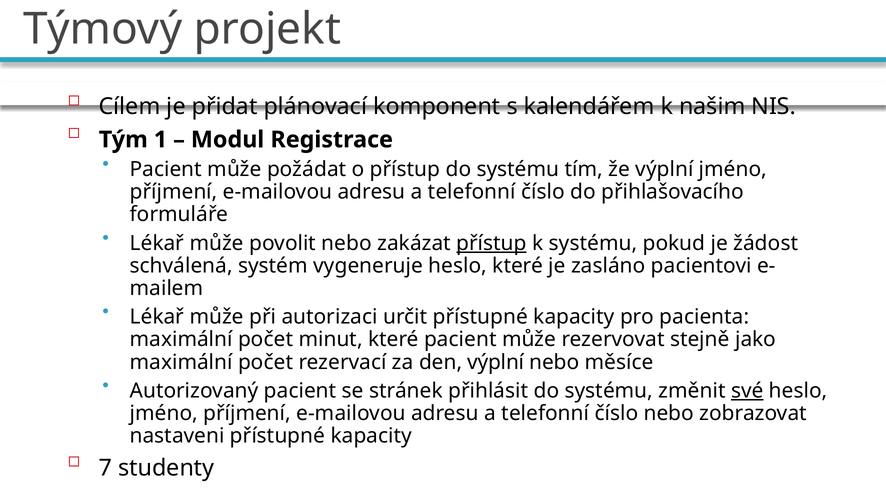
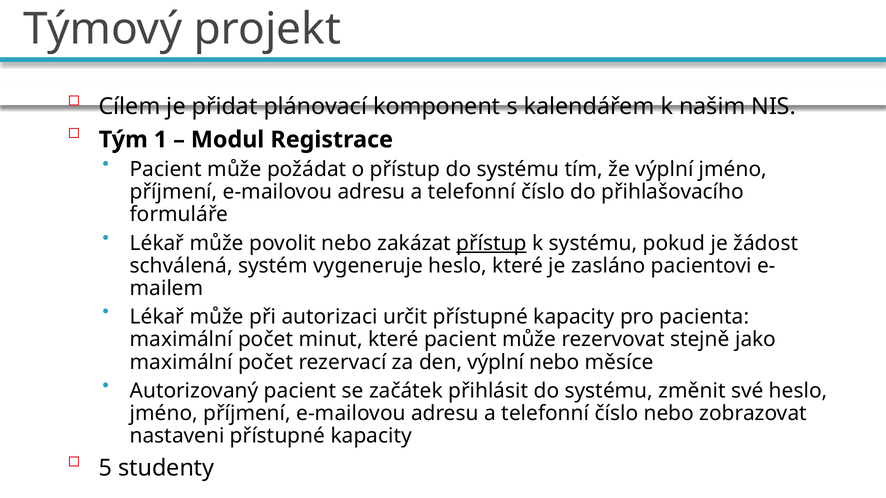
stránek: stránek -> začátek (406, 391)
své underline: present -> none (747, 391)
7: 7 -> 5 (105, 468)
